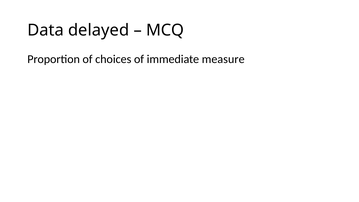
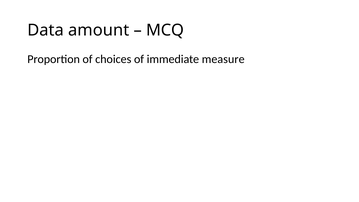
delayed: delayed -> amount (99, 30)
